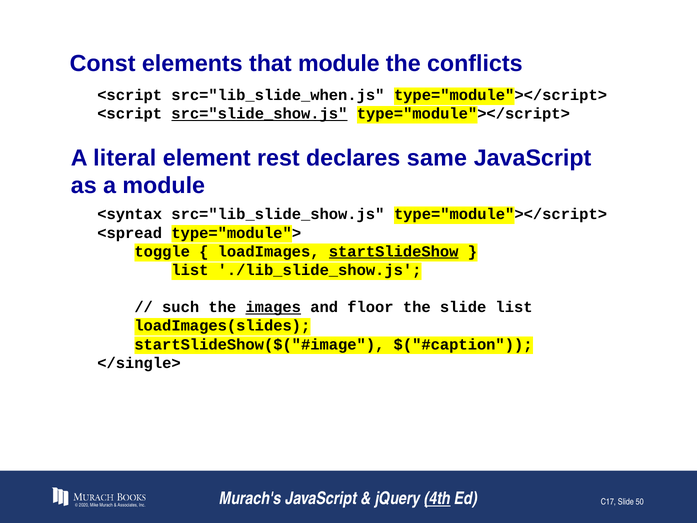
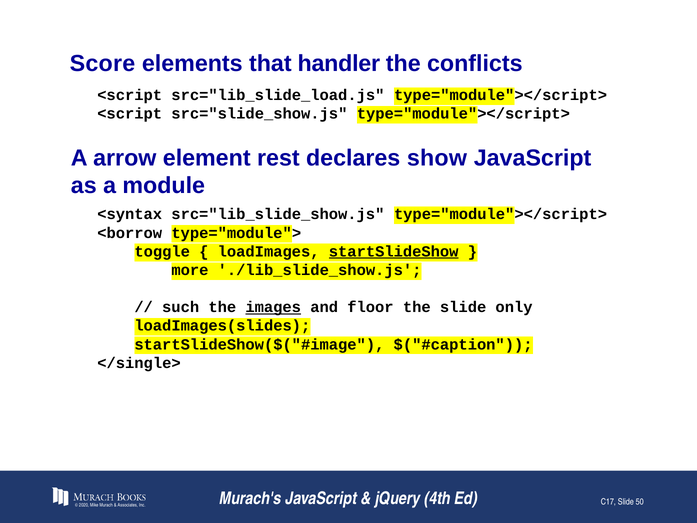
Const: Const -> Score (102, 63)
that module: module -> handler (339, 63)
src="lib_slide_when.js: src="lib_slide_when.js -> src="lib_slide_load.js (278, 95)
src="slide_show.js underline: present -> none (259, 114)
literal: literal -> arrow (125, 158)
same: same -> show (437, 158)
<spread: <spread -> <borrow (130, 233)
list: list -> more (190, 270)
slide list: list -> only (514, 307)
4th underline: present -> none (437, 498)
